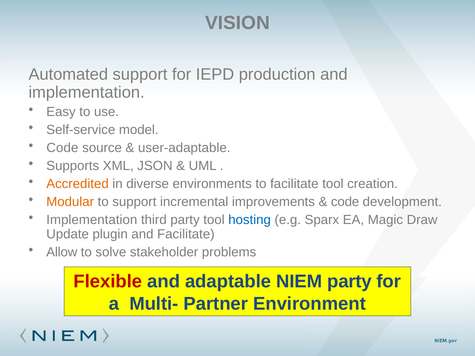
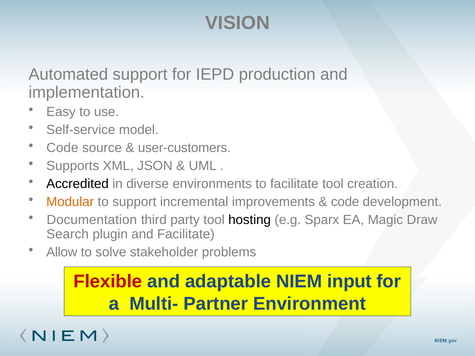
user-adaptable: user-adaptable -> user-customers (184, 148)
Accredited colour: orange -> black (78, 184)
Implementation: Implementation -> Documentation (92, 220)
hosting colour: blue -> black (250, 220)
Update: Update -> Search (68, 234)
NIEM party: party -> input (350, 282)
